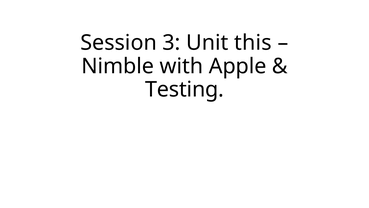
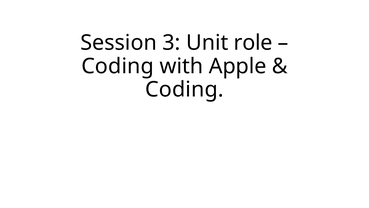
this: this -> role (253, 43)
Nimble: Nimble -> Coding (118, 66)
Testing: Testing -> Coding (184, 89)
